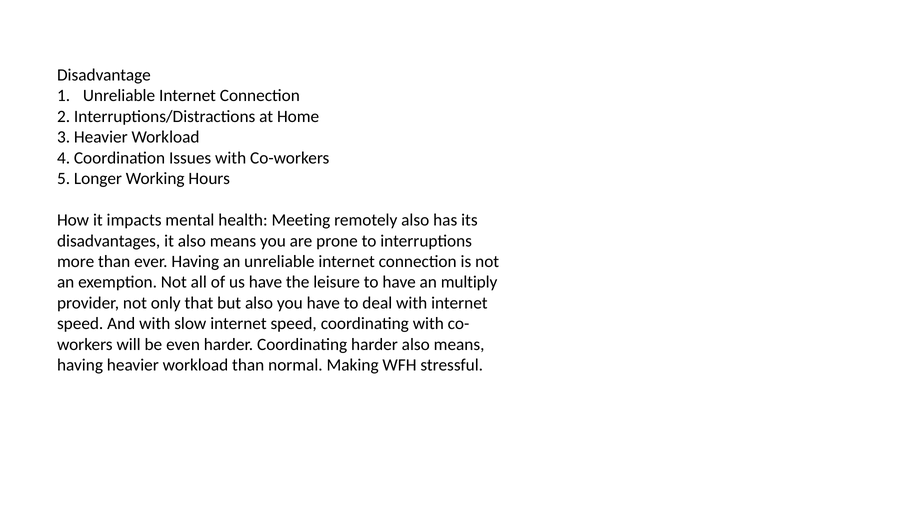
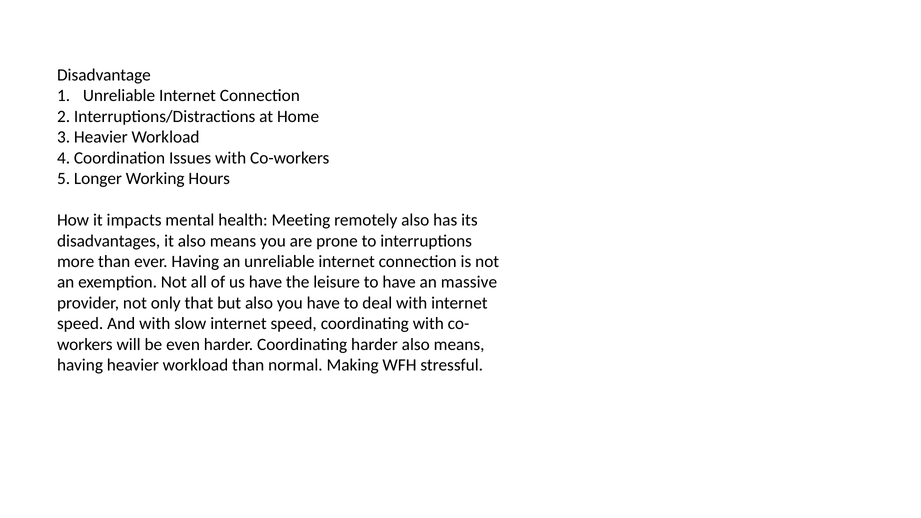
multiply: multiply -> massive (469, 282)
